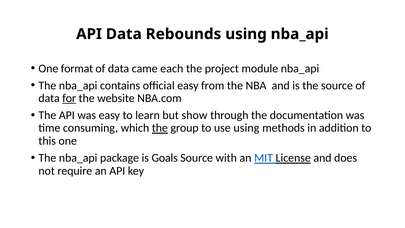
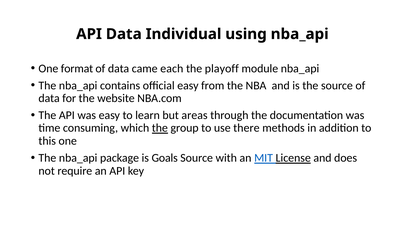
Rebounds: Rebounds -> Individual (184, 34)
project: project -> playoff (222, 68)
for underline: present -> none (69, 98)
show: show -> areas (195, 115)
use using: using -> there (246, 128)
